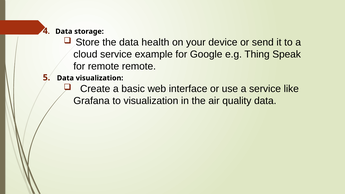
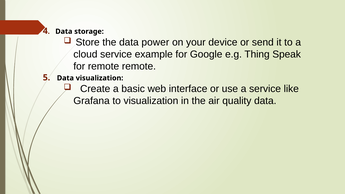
health: health -> power (155, 42)
